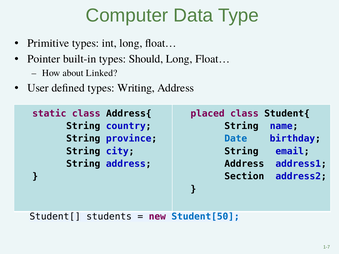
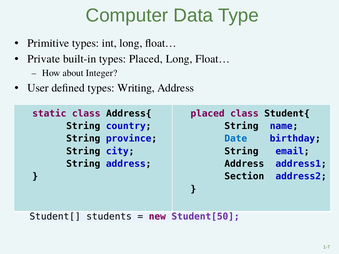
Pointer: Pointer -> Private (44, 59)
types Should: Should -> Placed (146, 59)
Linked: Linked -> Integer (102, 73)
Student[50 colour: blue -> purple (206, 217)
